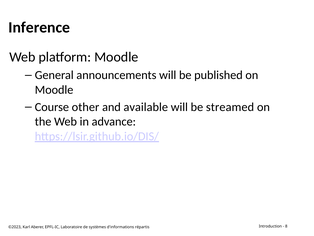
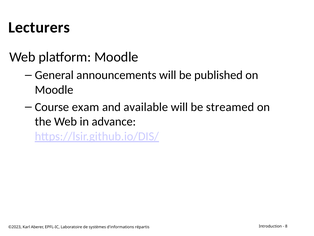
Inference: Inference -> Lecturers (39, 27)
other: other -> exam (86, 107)
